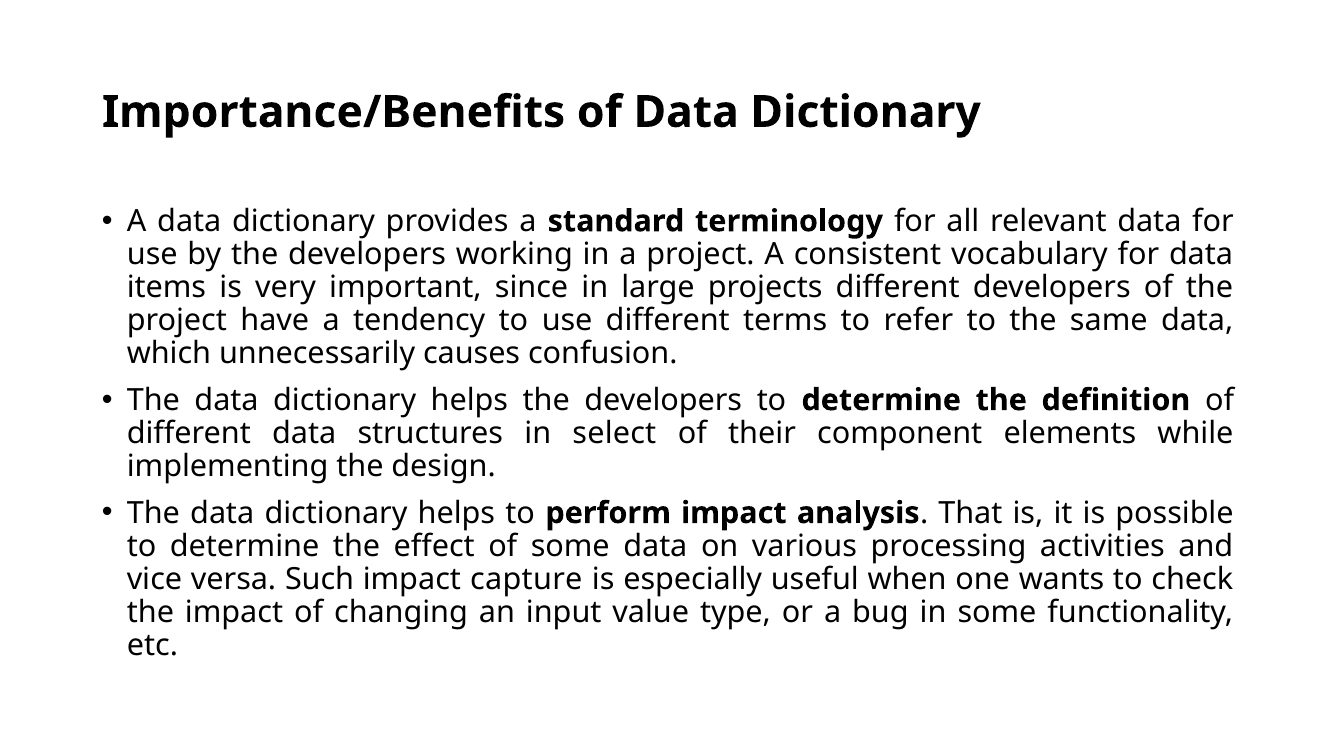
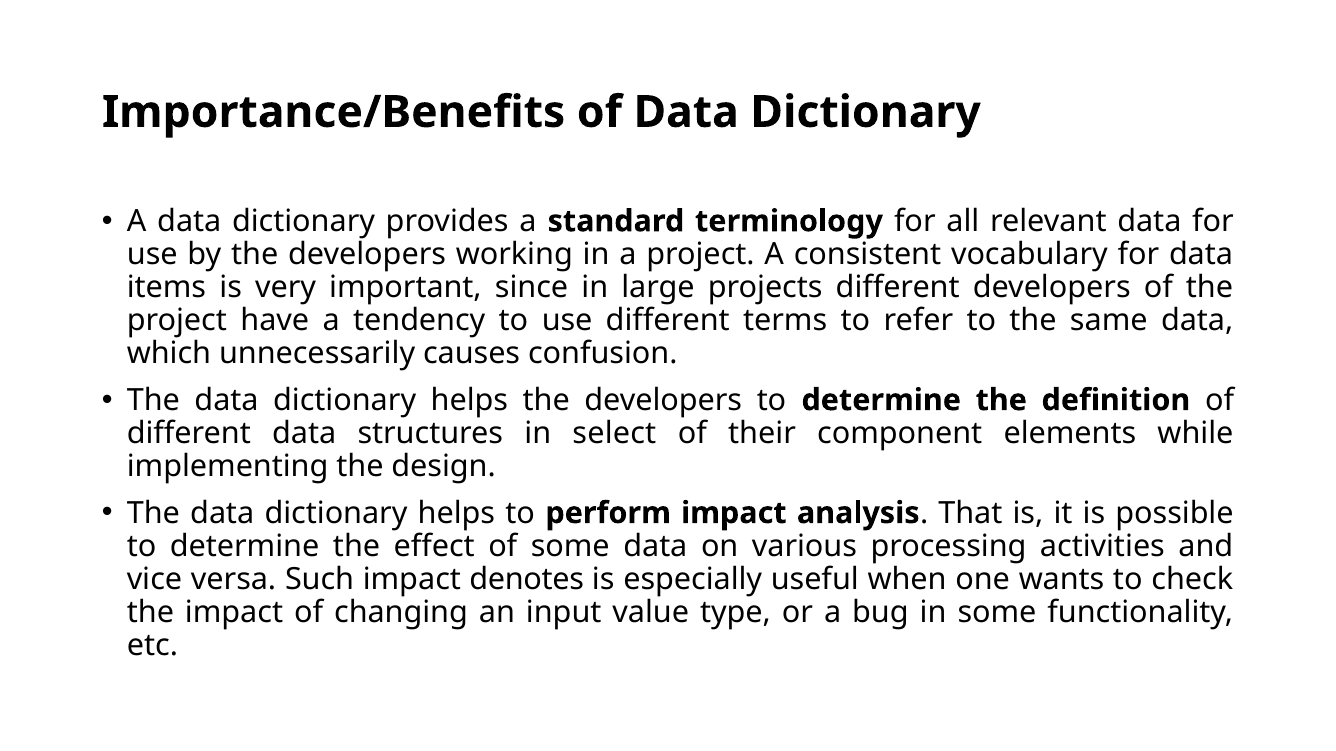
capture: capture -> denotes (527, 579)
